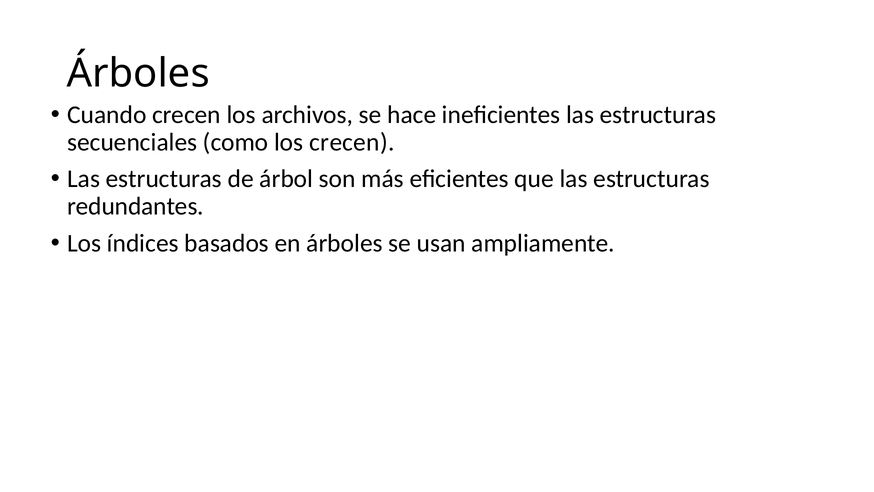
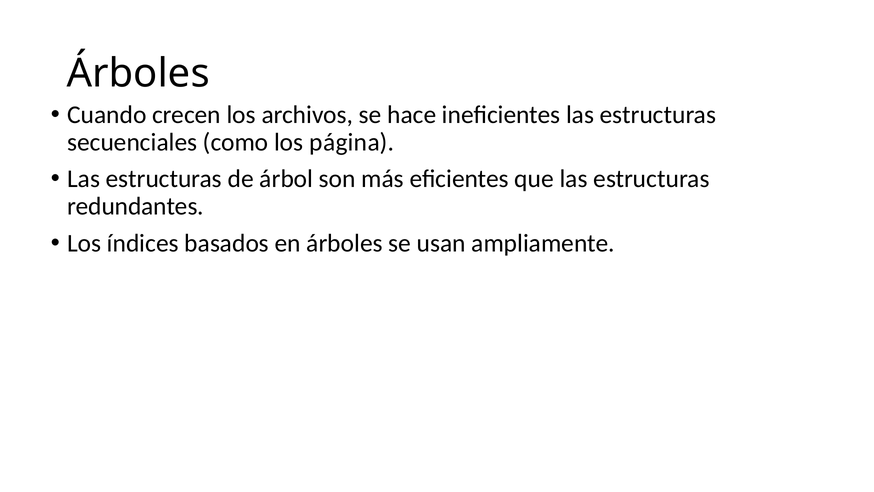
los crecen: crecen -> página (352, 142)
